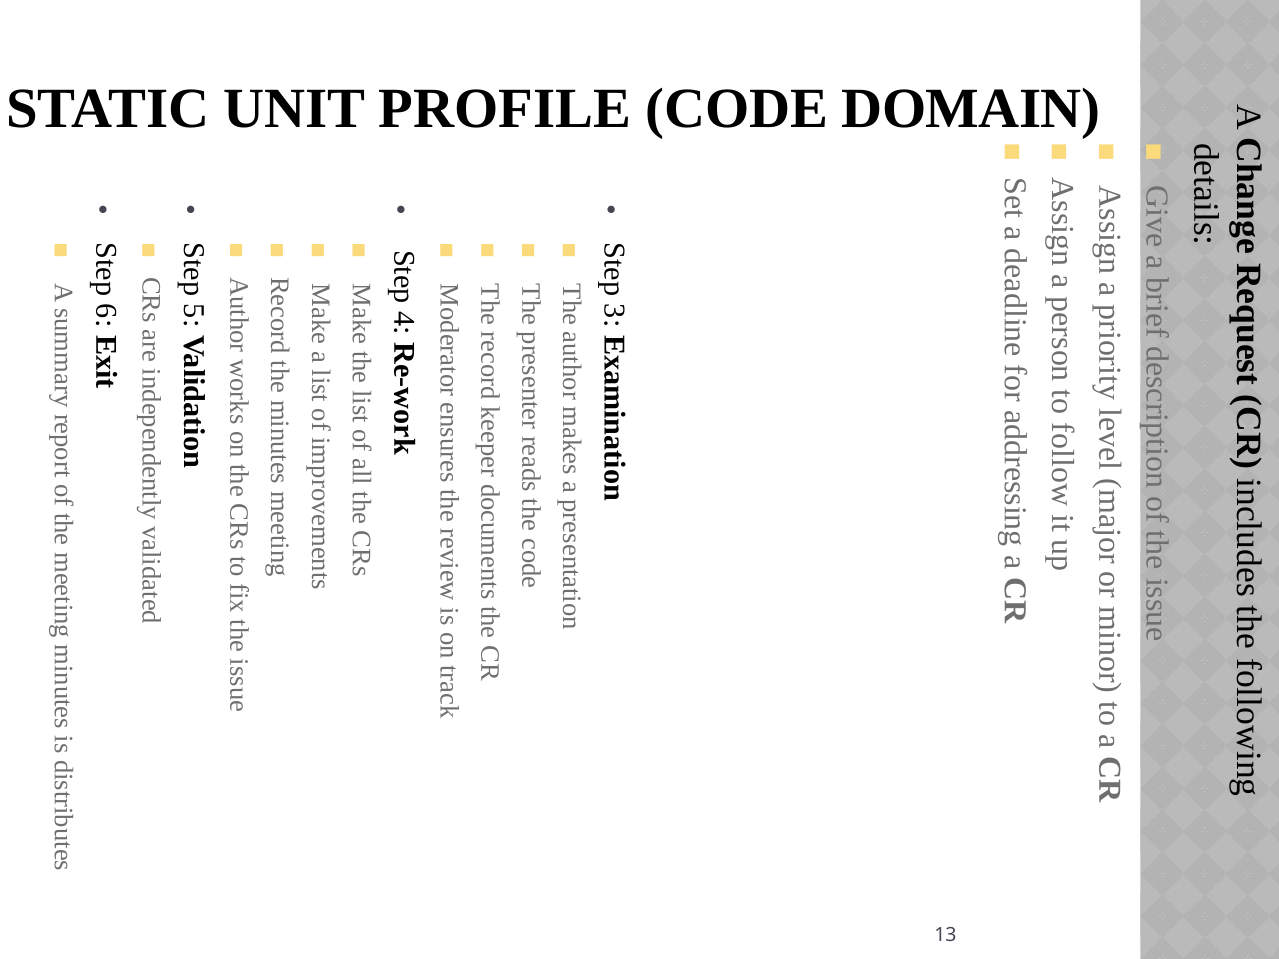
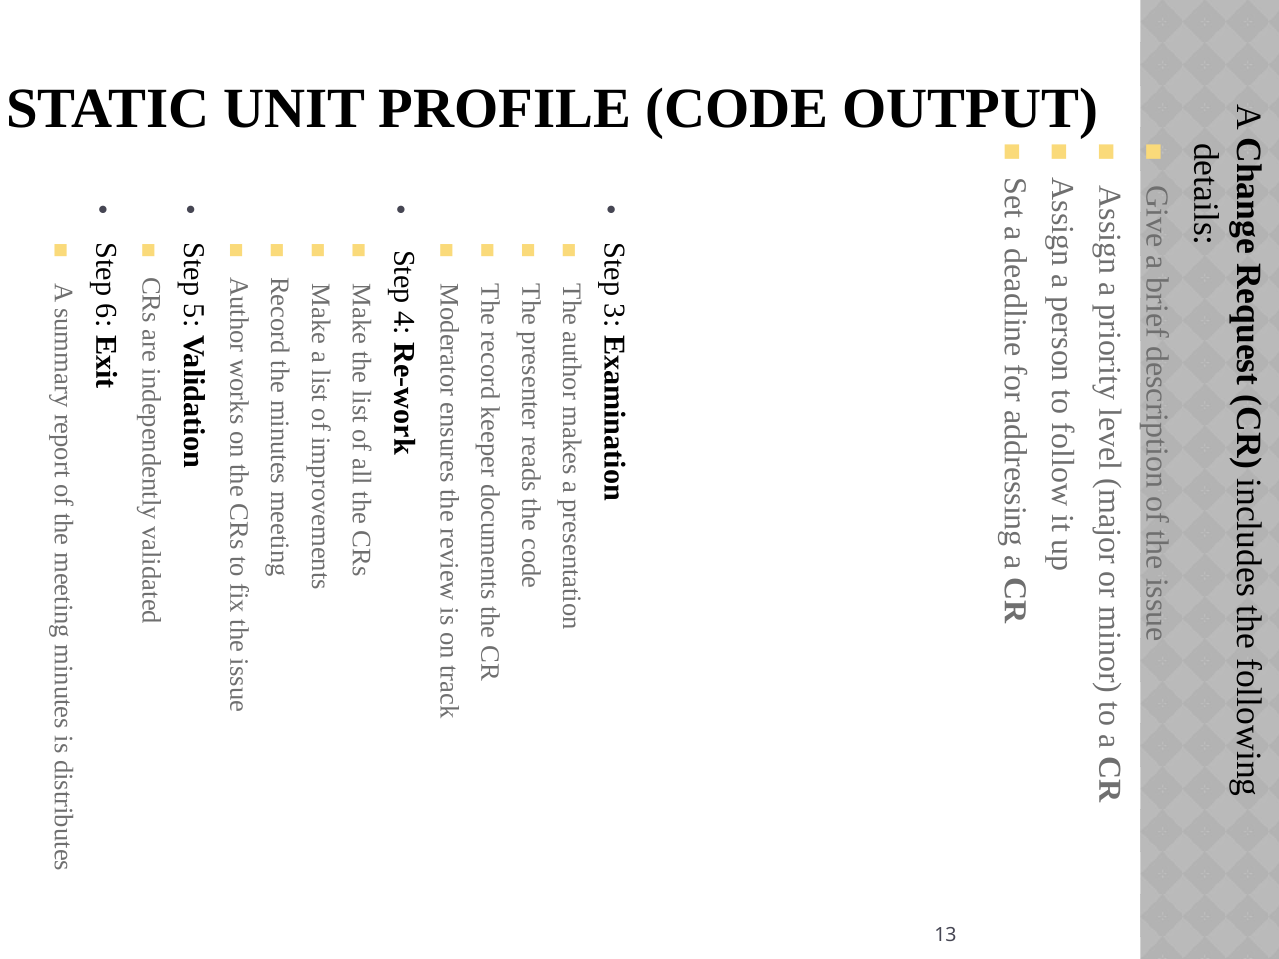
DOMAIN: DOMAIN -> OUTPUT (971, 108)
